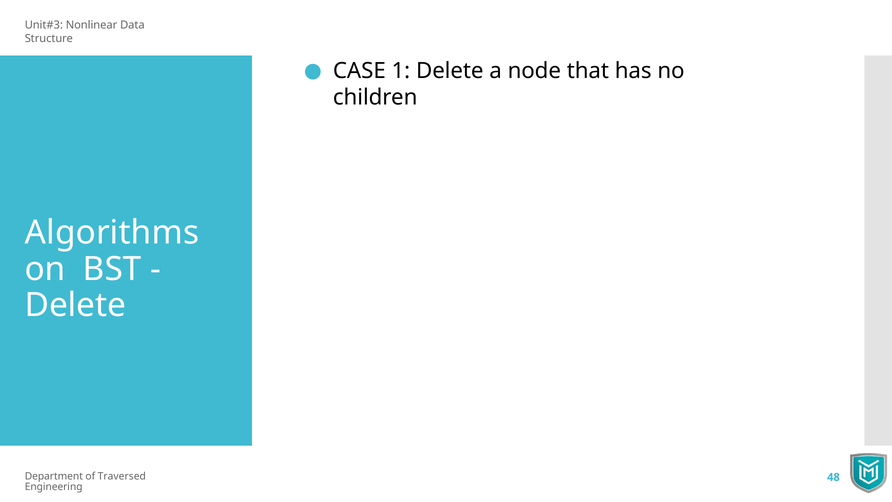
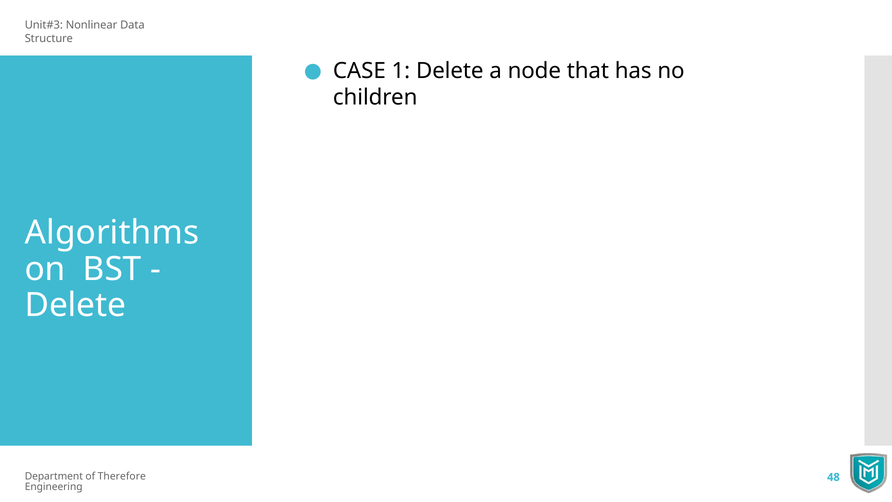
Traversed: Traversed -> Therefore (122, 476)
